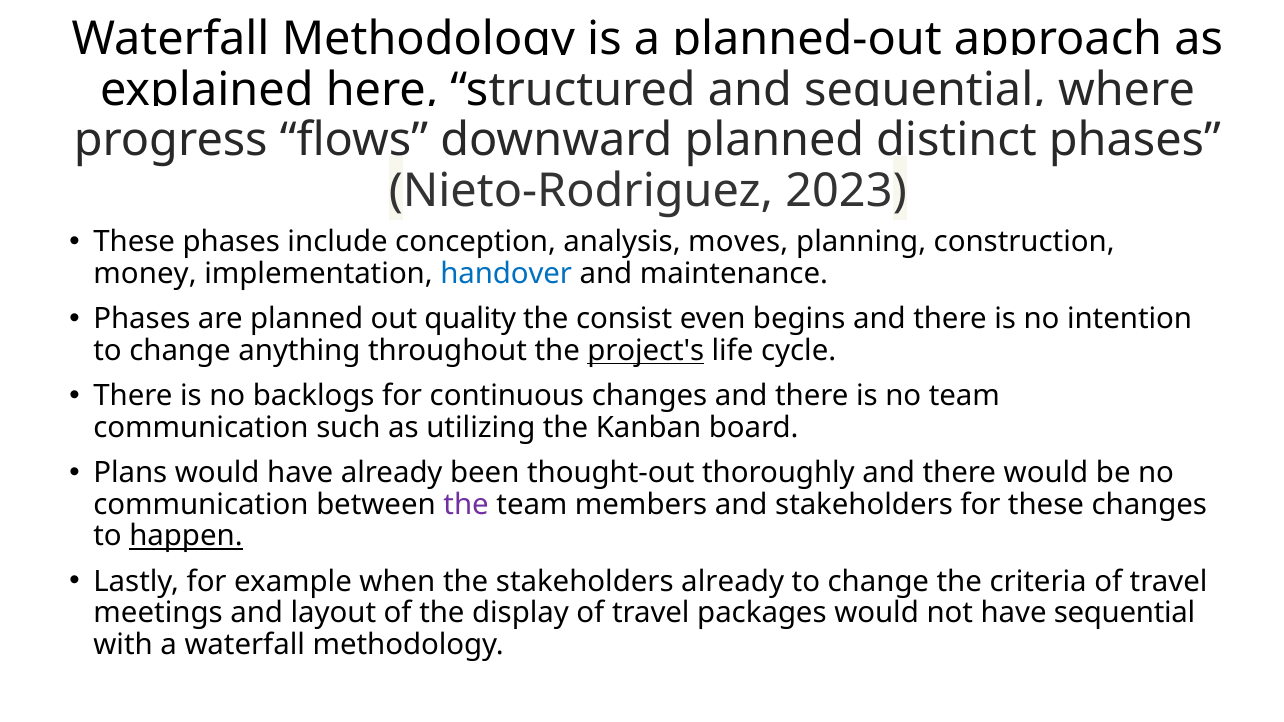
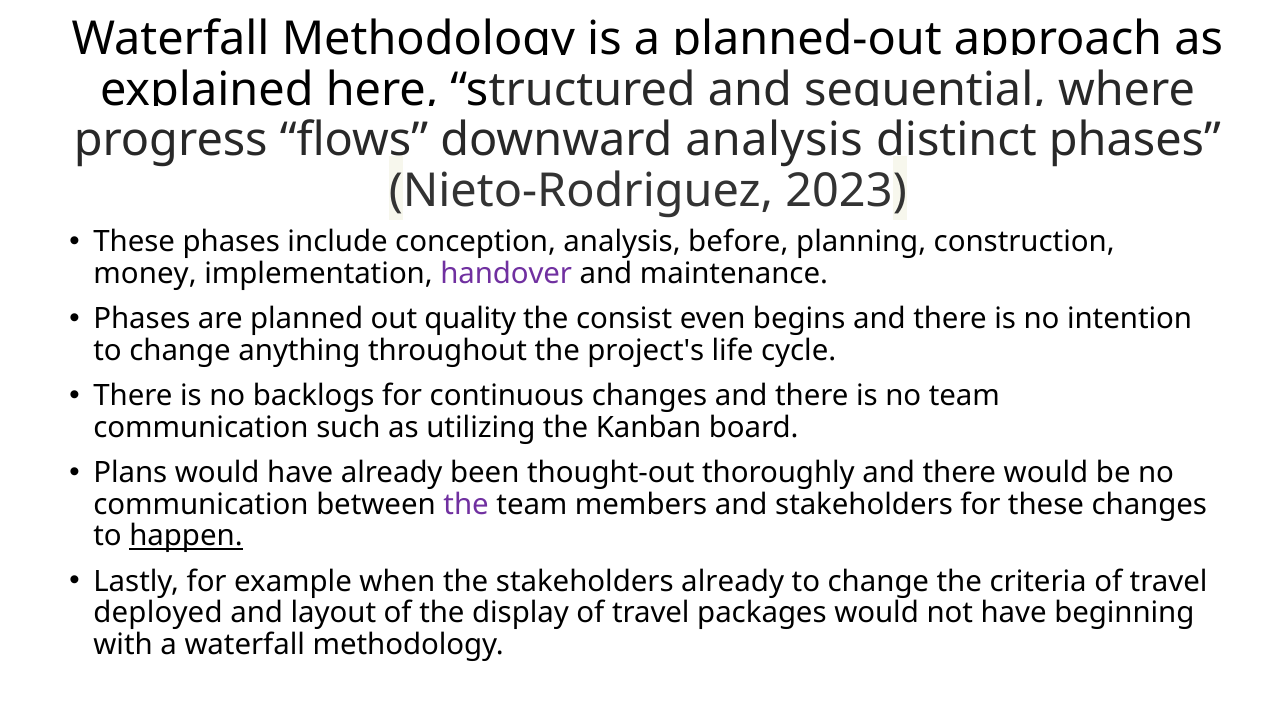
downward planned: planned -> analysis (774, 140)
moves: moves -> before (738, 242)
handover colour: blue -> purple (506, 274)
project's underline: present -> none (646, 351)
meetings: meetings -> deployed (158, 613)
have sequential: sequential -> beginning (1124, 613)
